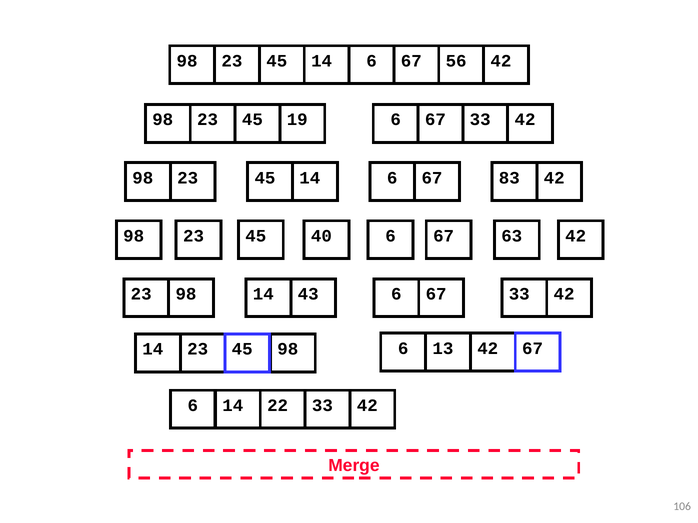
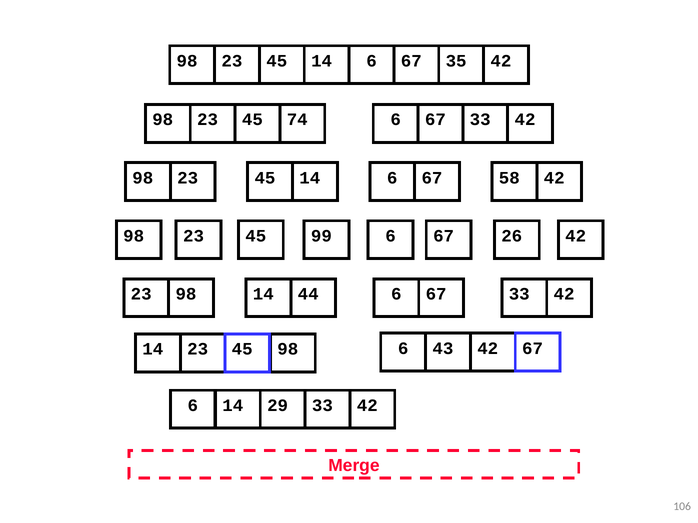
56: 56 -> 35 (456, 61)
19: 19 -> 74 (297, 120)
83: 83 -> 58 (509, 178)
40: 40 -> 99 (321, 236)
63: 63 -> 26 (512, 236)
43: 43 -> 44 (308, 294)
13: 13 -> 43 (443, 349)
22: 22 -> 29 (278, 406)
